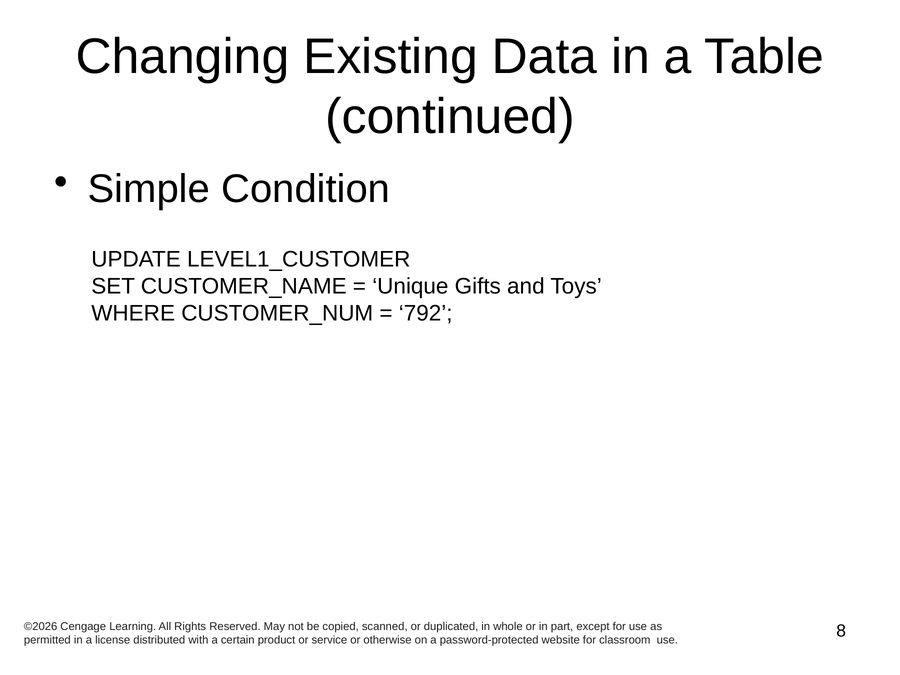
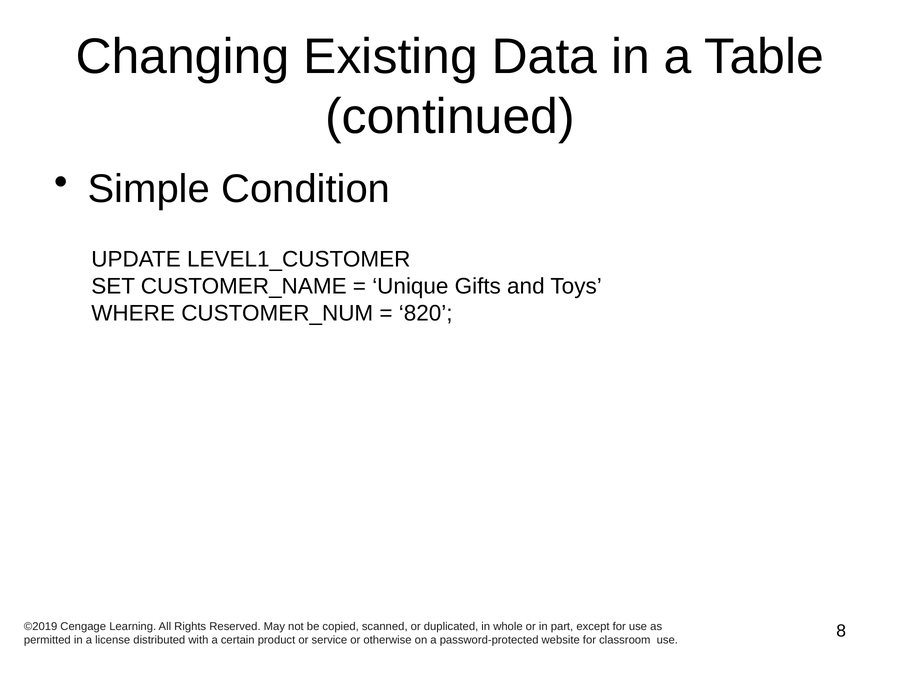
792: 792 -> 820 (426, 313)
©2026: ©2026 -> ©2019 (41, 627)
